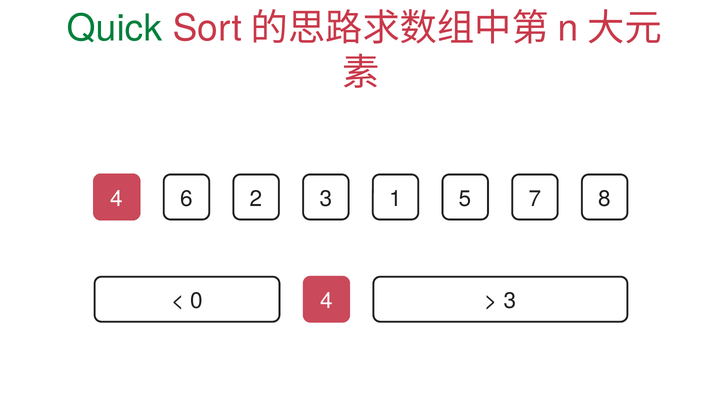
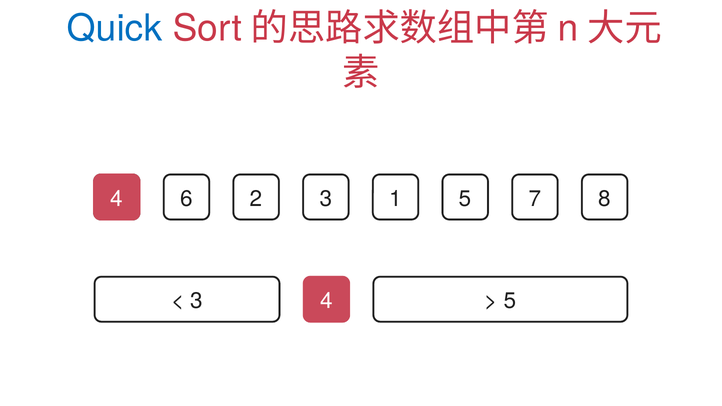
Quick colour: green -> blue (115, 28)
0: 0 -> 3 (197, 301)
3: 3 -> 5 (510, 301)
